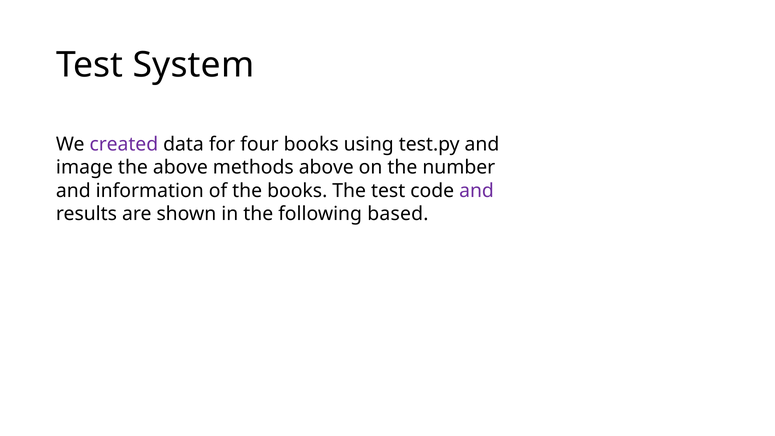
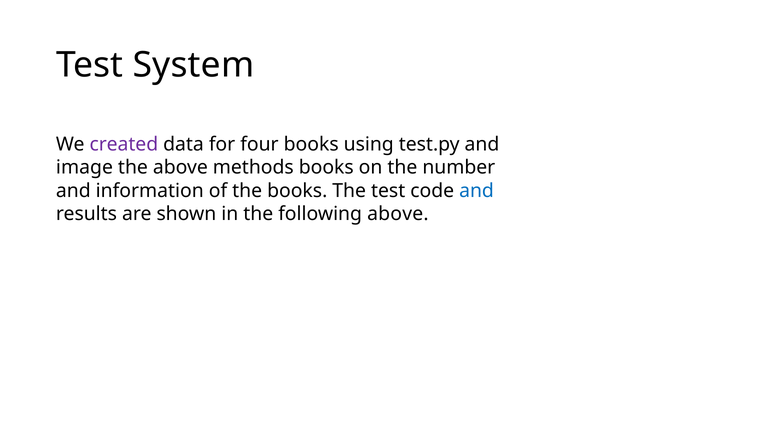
methods above: above -> books (326, 168)
and colour: purple -> blue (477, 191)
following based: based -> above (398, 214)
